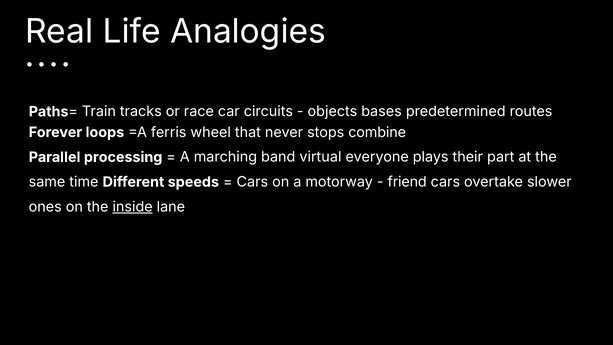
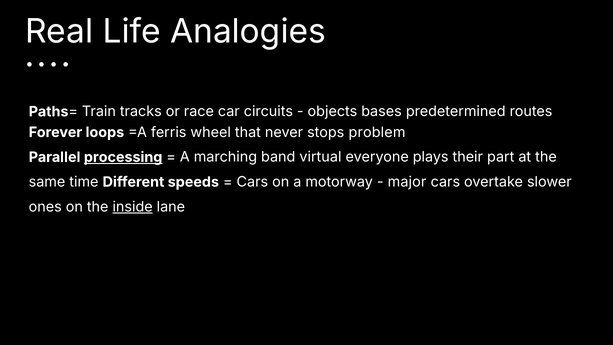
combine: combine -> problem (377, 132)
processing underline: none -> present (123, 157)
friend: friend -> major (407, 182)
